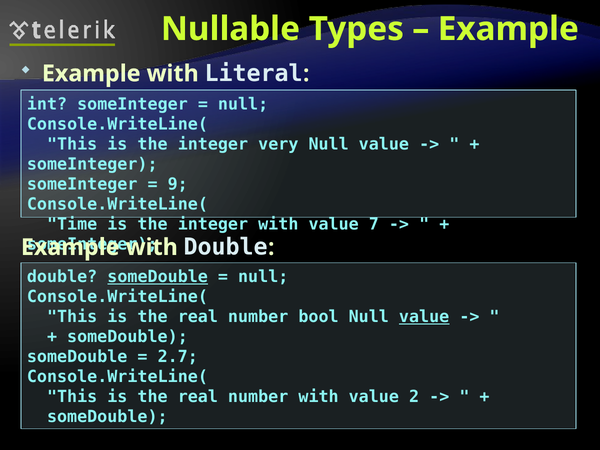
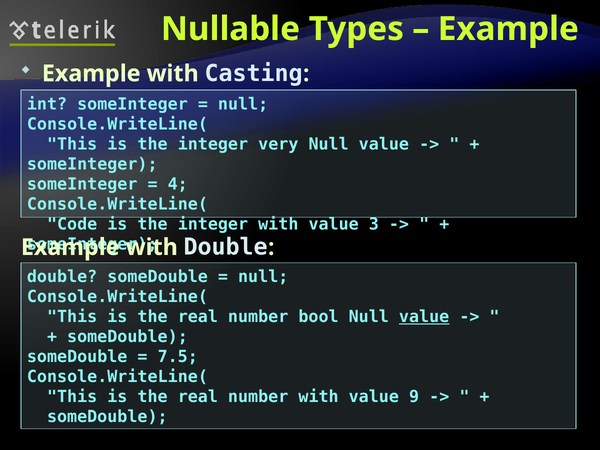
Literal: Literal -> Casting (254, 74)
9: 9 -> 4 (178, 184)
Time: Time -> Code (72, 224)
7: 7 -> 3 (374, 224)
someDouble underline: present -> none (158, 277)
2.7: 2.7 -> 7.5 (178, 357)
2: 2 -> 9 (414, 397)
